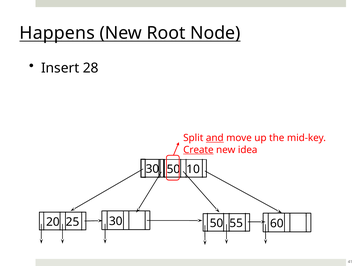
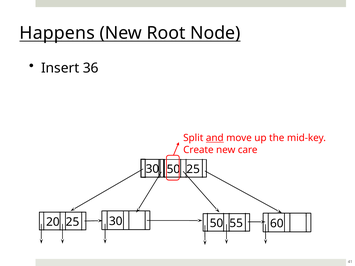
28: 28 -> 36 (91, 68)
Create underline: present -> none (198, 150)
idea: idea -> care (248, 150)
50 10: 10 -> 25 (193, 169)
